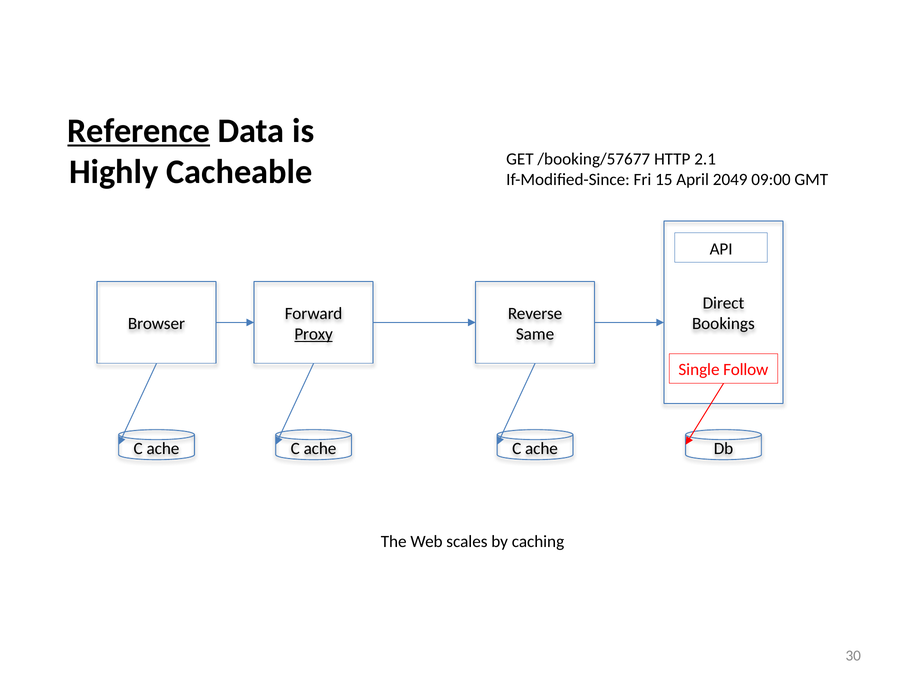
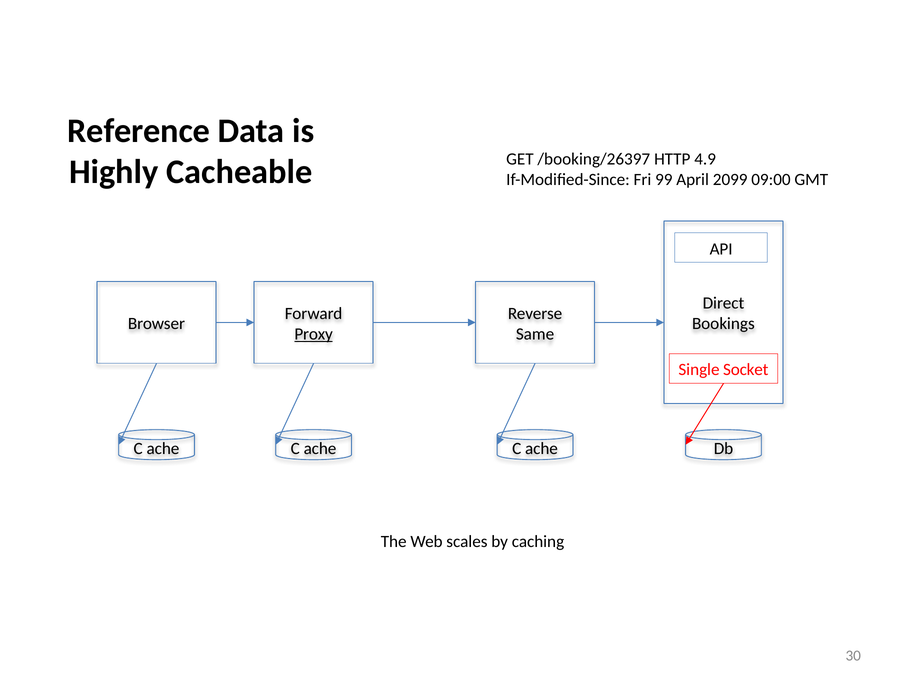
Reference underline: present -> none (139, 131)
/booking/57677: /booking/57677 -> /booking/26397 (594, 159)
2.1: 2.1 -> 4.9 (705, 159)
15: 15 -> 99 (664, 180)
2049: 2049 -> 2099 (730, 180)
Follow: Follow -> Socket (746, 370)
